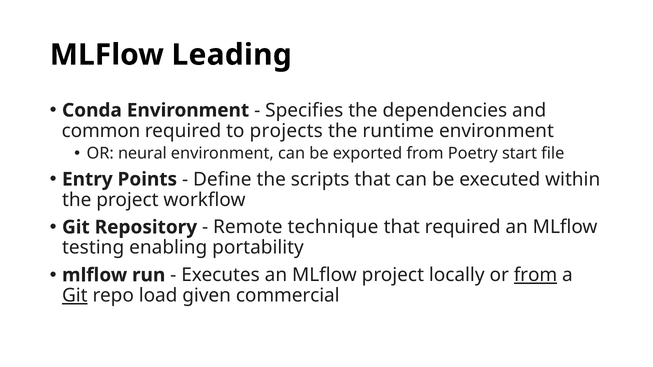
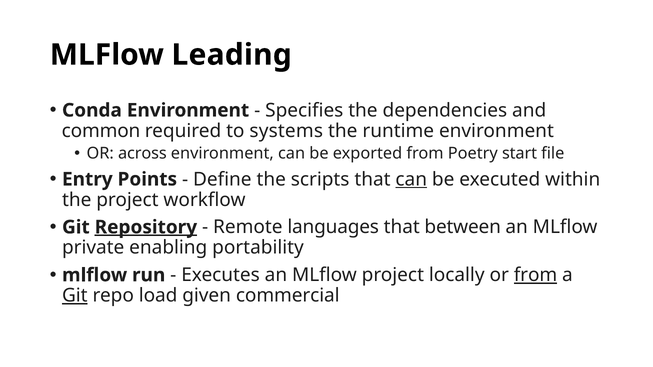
projects: projects -> systems (286, 131)
neural: neural -> across (142, 153)
can underline: none -> present (411, 179)
Repository underline: none -> present (146, 227)
technique: technique -> languages (333, 227)
that required: required -> between (463, 227)
testing: testing -> private (93, 248)
